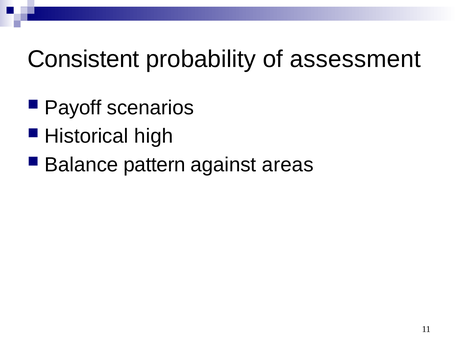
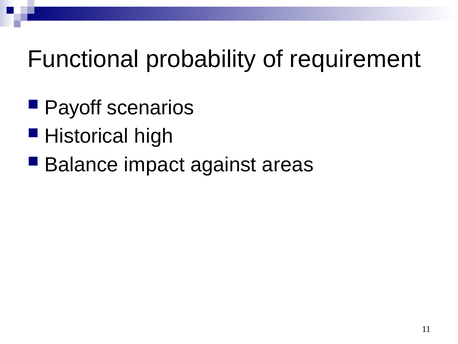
Consistent: Consistent -> Functional (83, 59)
assessment: assessment -> requirement (355, 59)
pattern: pattern -> impact (154, 165)
